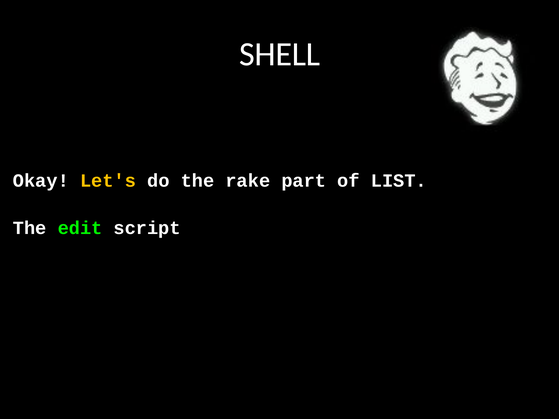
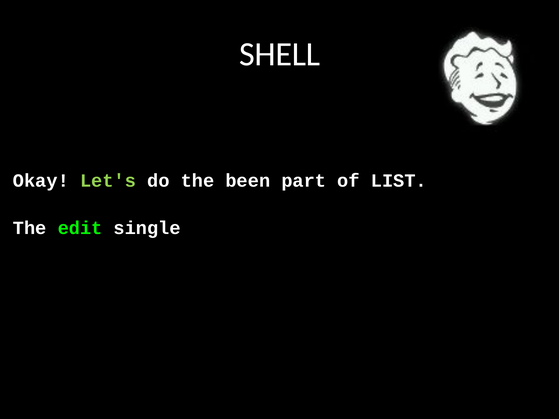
Let's colour: yellow -> light green (108, 181)
rake: rake -> been (248, 181)
script: script -> single (147, 228)
